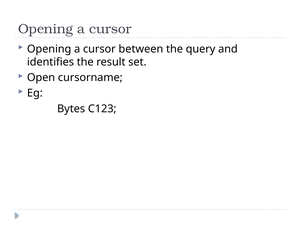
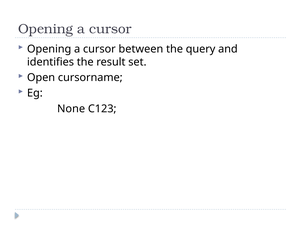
Bytes: Bytes -> None (71, 109)
